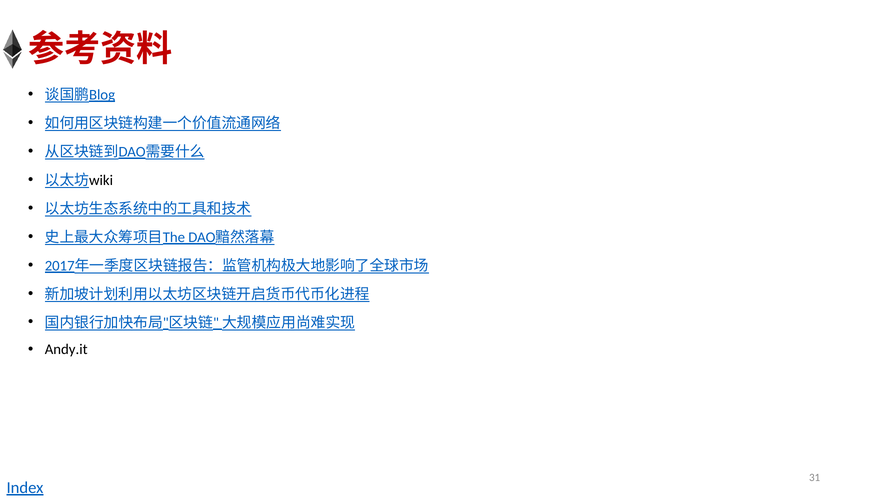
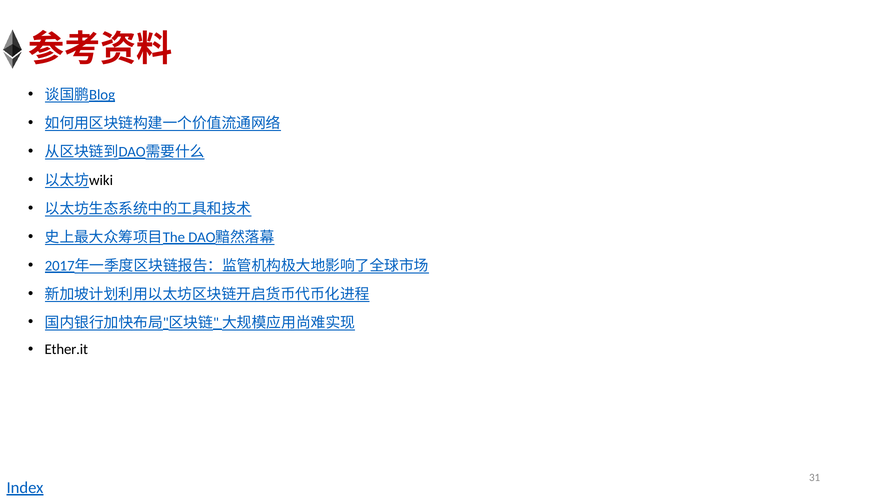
Andy.it: Andy.it -> Ether.it (66, 349)
